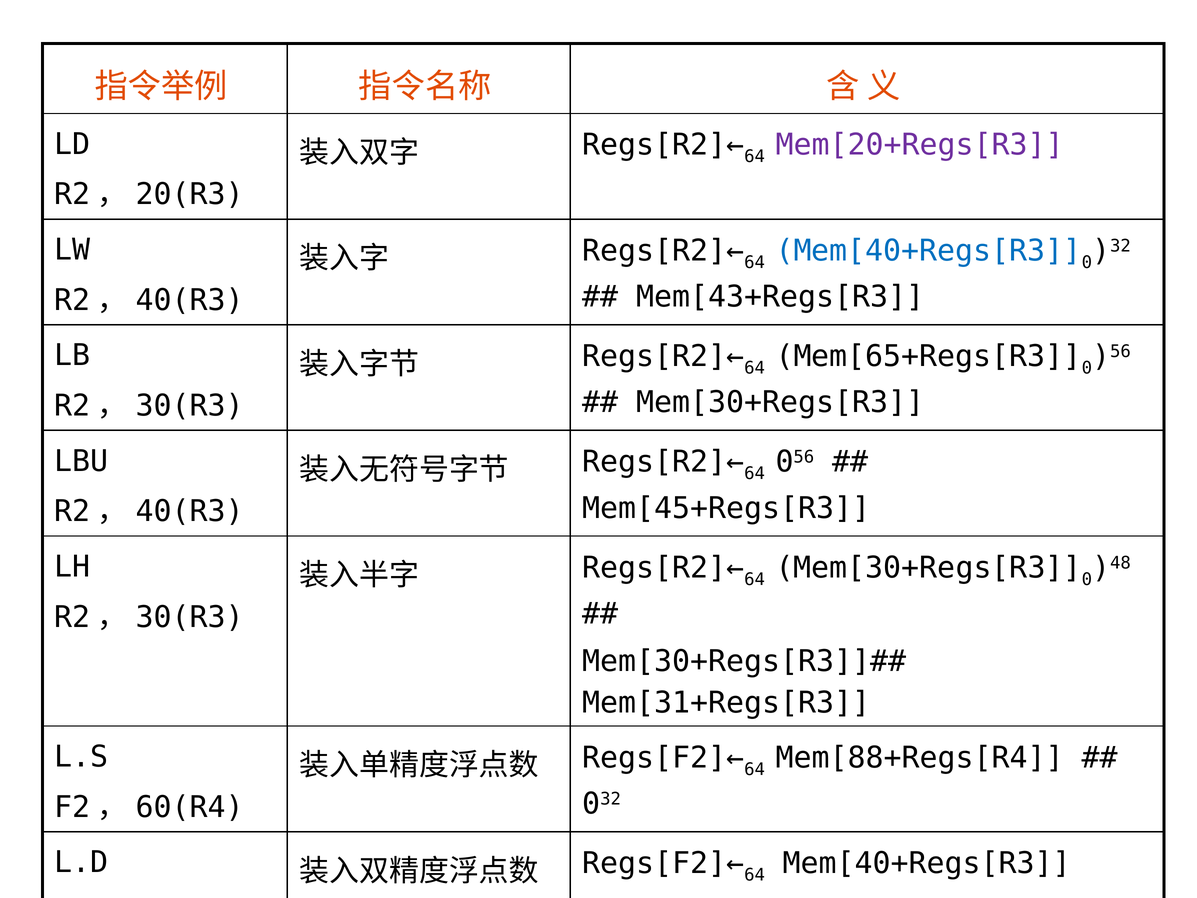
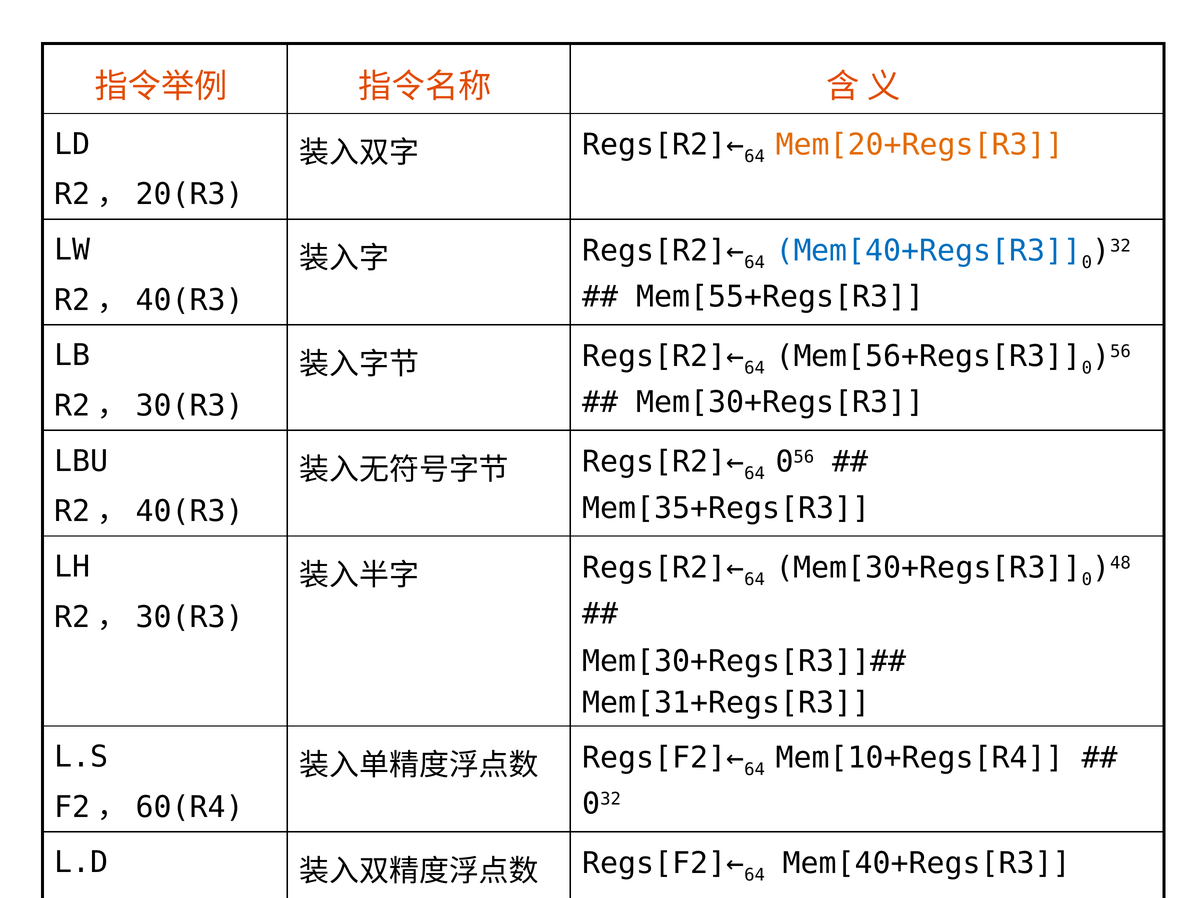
Mem[20+Regs[R3 colour: purple -> orange (920, 145)
Mem[43+Regs[R3: Mem[43+Regs[R3 -> Mem[55+Regs[R3 (780, 297)
Mem[65+Regs[R3: Mem[65+Regs[R3 -> Mem[56+Regs[R3 (928, 356)
Mem[45+Regs[R3: Mem[45+Regs[R3 -> Mem[35+Regs[R3 (726, 508)
Mem[88+Regs[R4: Mem[88+Regs[R4 -> Mem[10+Regs[R4 (920, 757)
